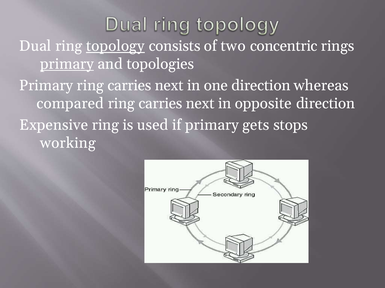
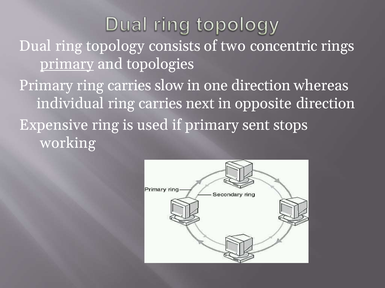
topology underline: present -> none (115, 46)
Primary ring carries next: next -> slow (169, 86)
compared: compared -> individual (70, 104)
gets: gets -> sent (256, 125)
